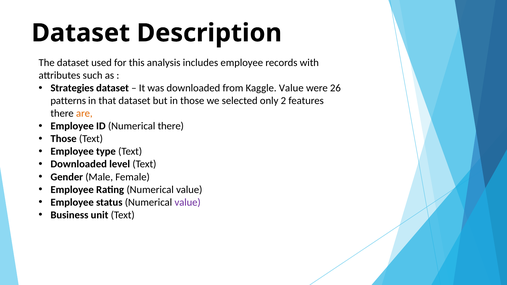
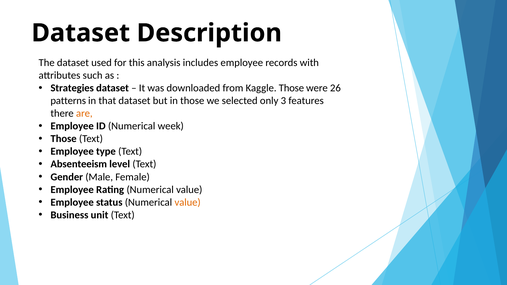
Kaggle Value: Value -> Those (291, 88)
2: 2 -> 3 (283, 101)
Numerical there: there -> week (171, 126)
Downloaded: Downloaded -> Absenteeism (79, 164)
value colour: purple -> orange (188, 202)
